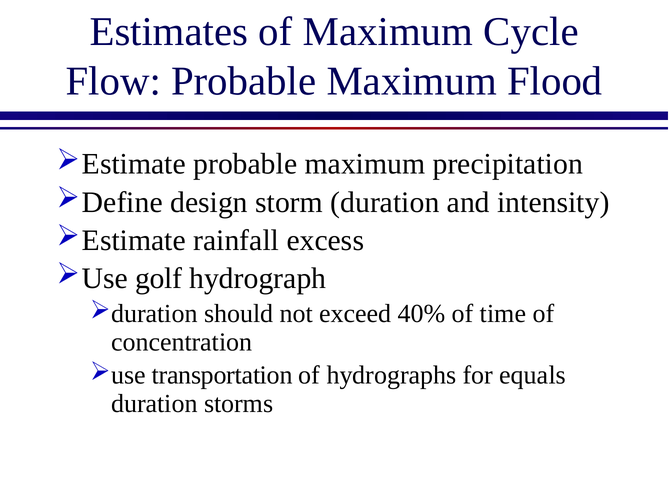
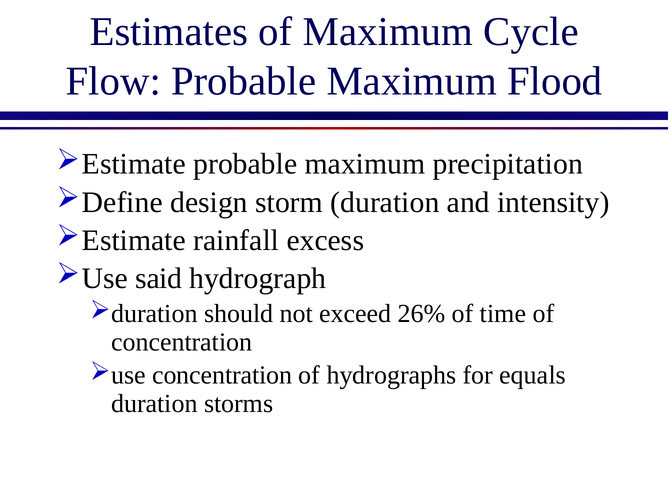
golf: golf -> said (159, 278)
40%: 40% -> 26% (422, 314)
transportation: transportation -> concentration (222, 375)
